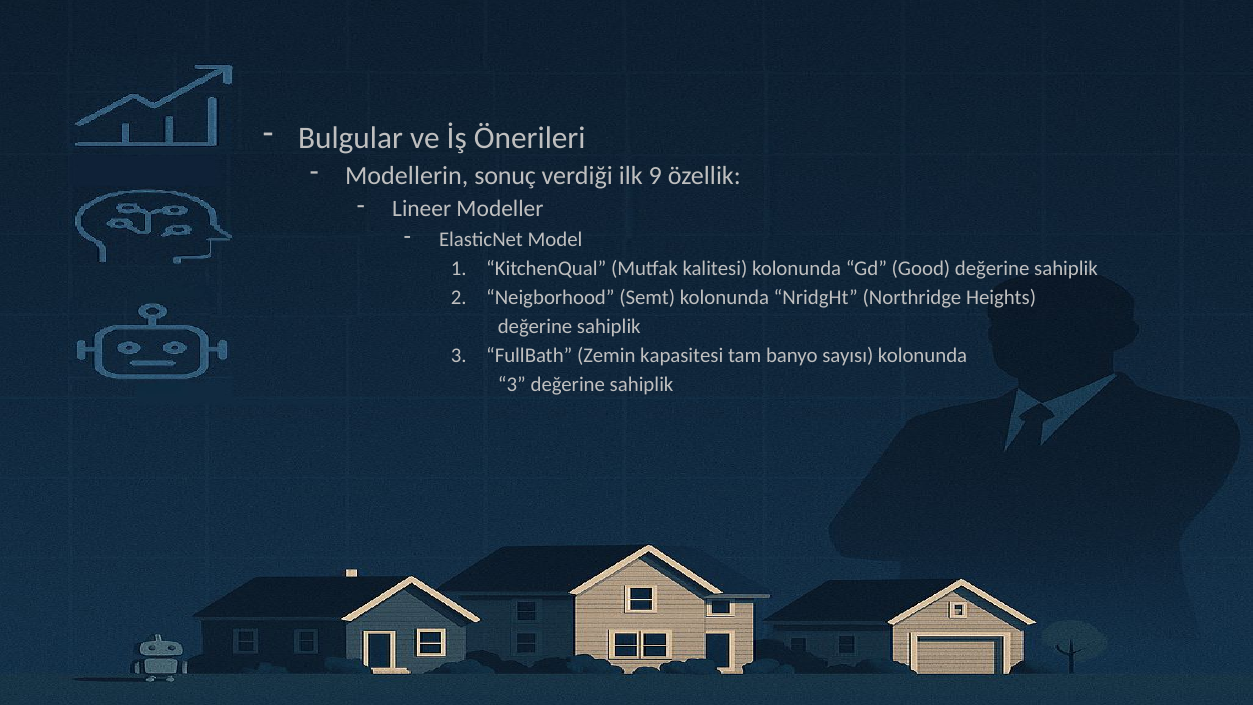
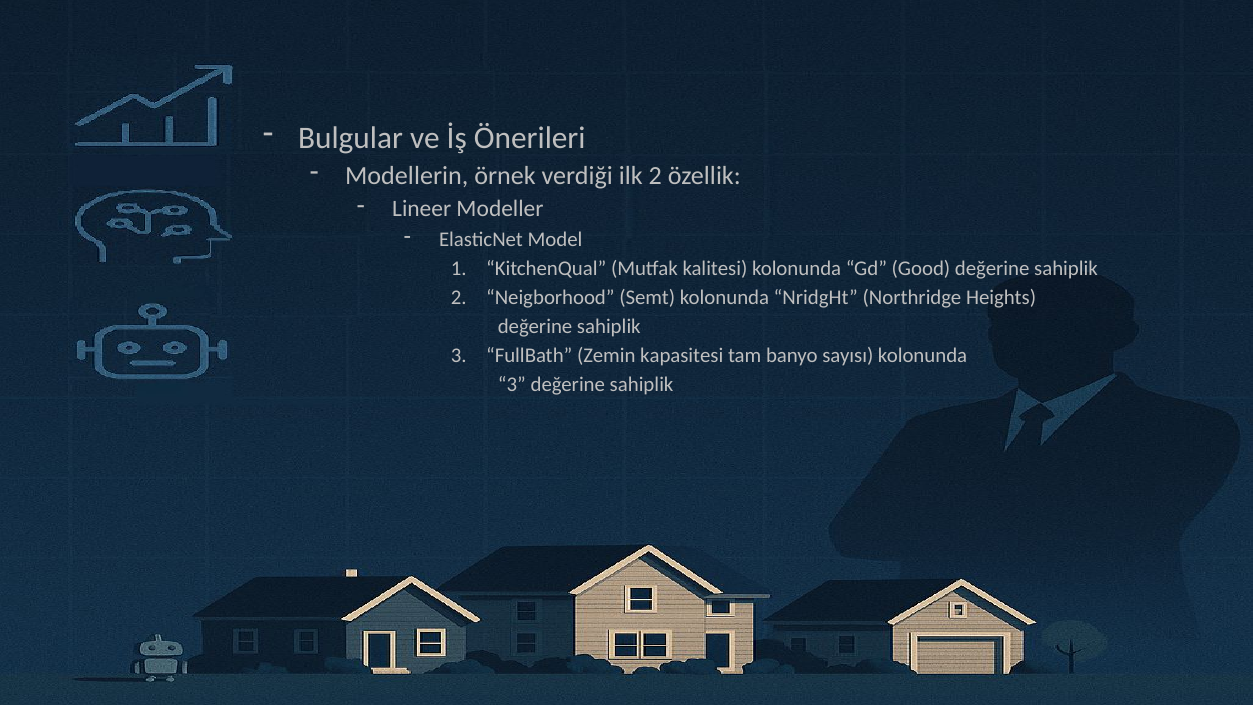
sonuç: sonuç -> örnek (505, 176)
ilk 9: 9 -> 2 (655, 176)
